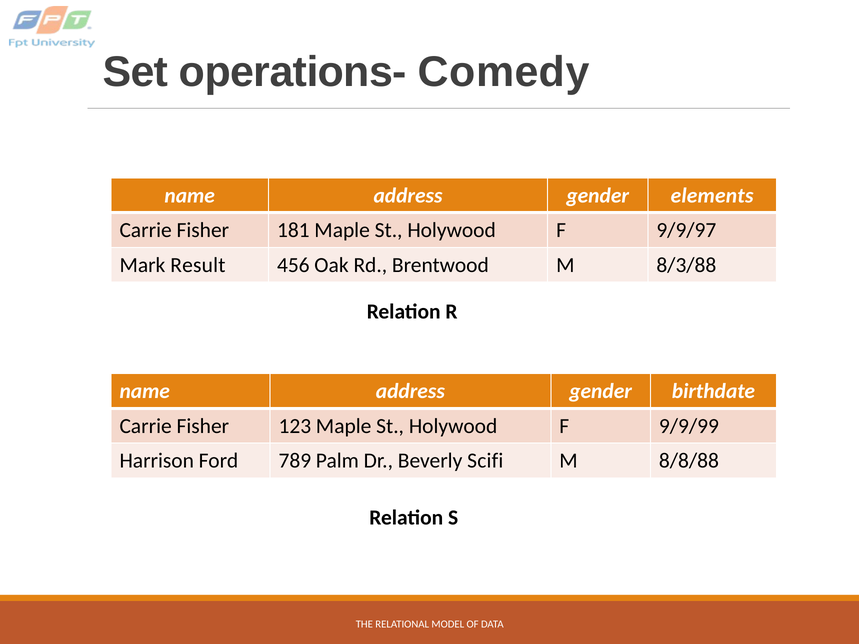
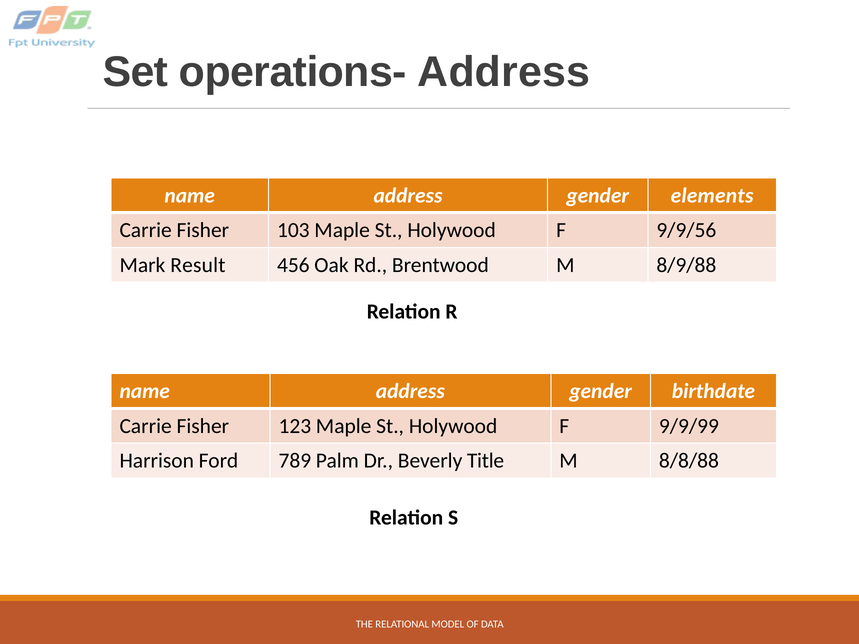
operations- Comedy: Comedy -> Address (504, 72)
181: 181 -> 103 (293, 230)
9/9/97: 9/9/97 -> 9/9/56 (686, 230)
8/3/88: 8/3/88 -> 8/9/88 (686, 265)
Scifi: Scifi -> Title (486, 461)
